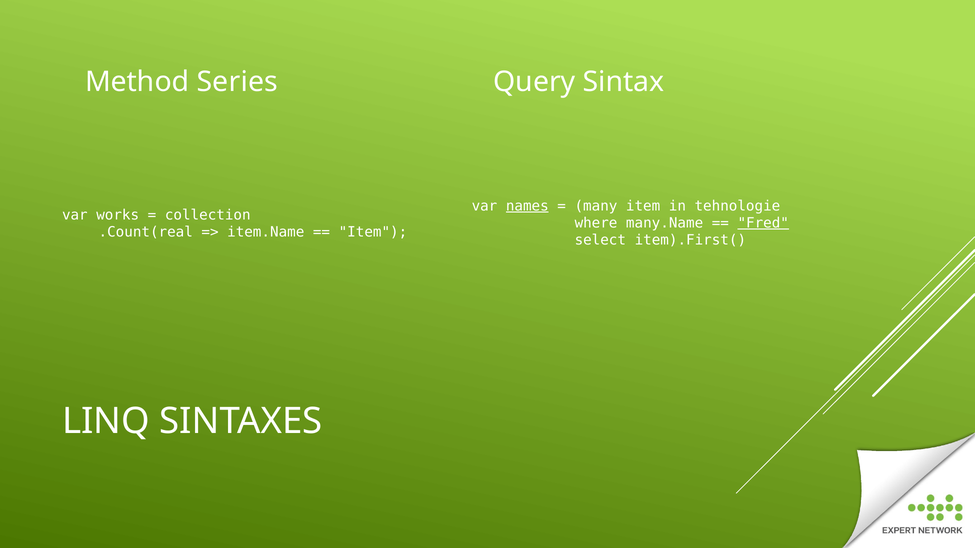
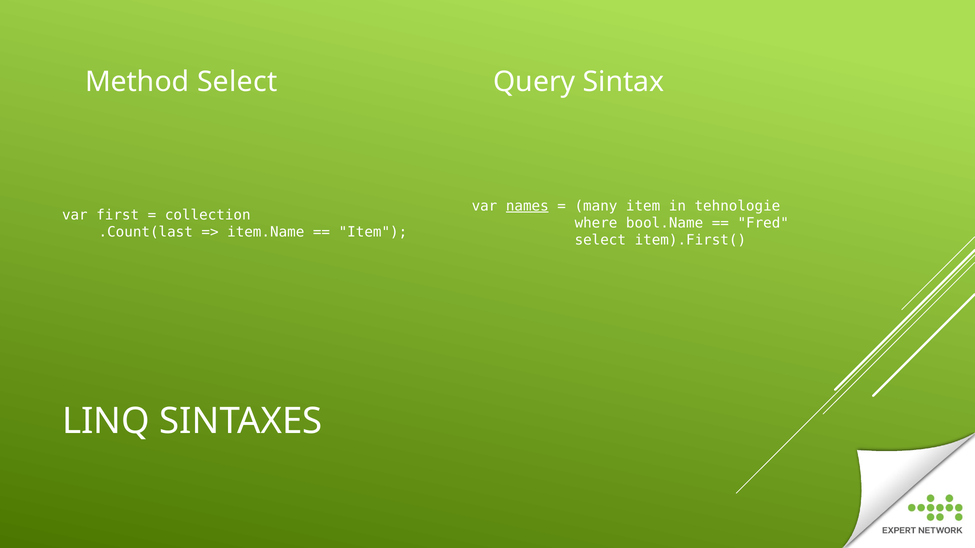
Method Series: Series -> Select (237, 82)
works: works -> first (118, 215)
many.Name: many.Name -> bool.Name (665, 223)
Fred underline: present -> none (763, 223)
.Count(real: .Count(real -> .Count(last (146, 232)
